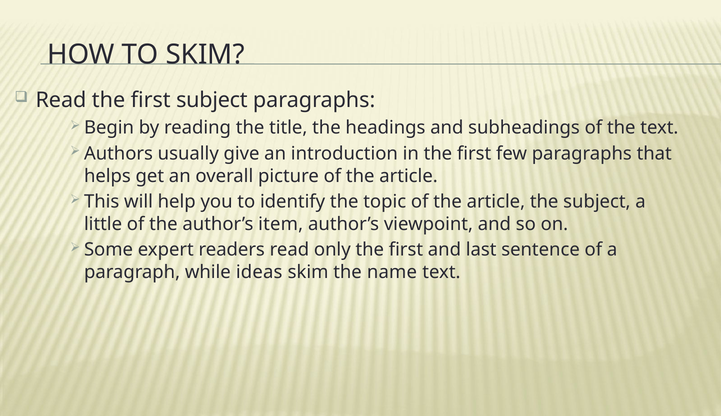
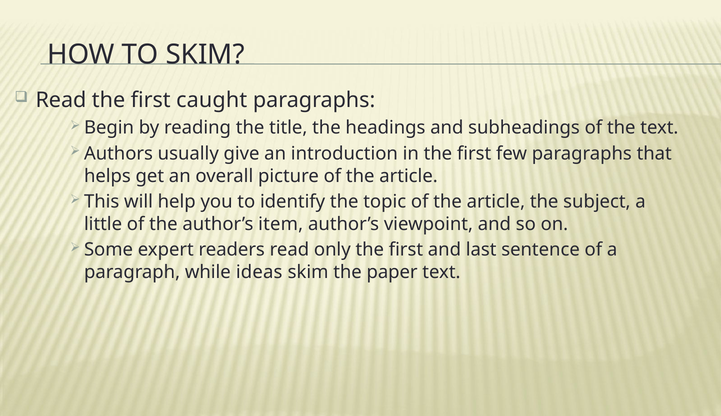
first subject: subject -> caught (212, 100)
name: name -> paper (392, 272)
